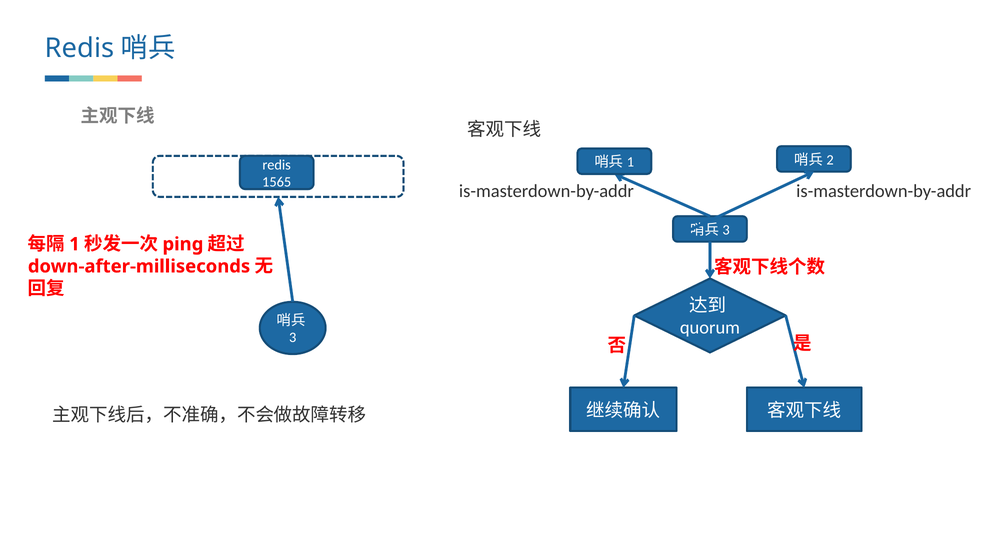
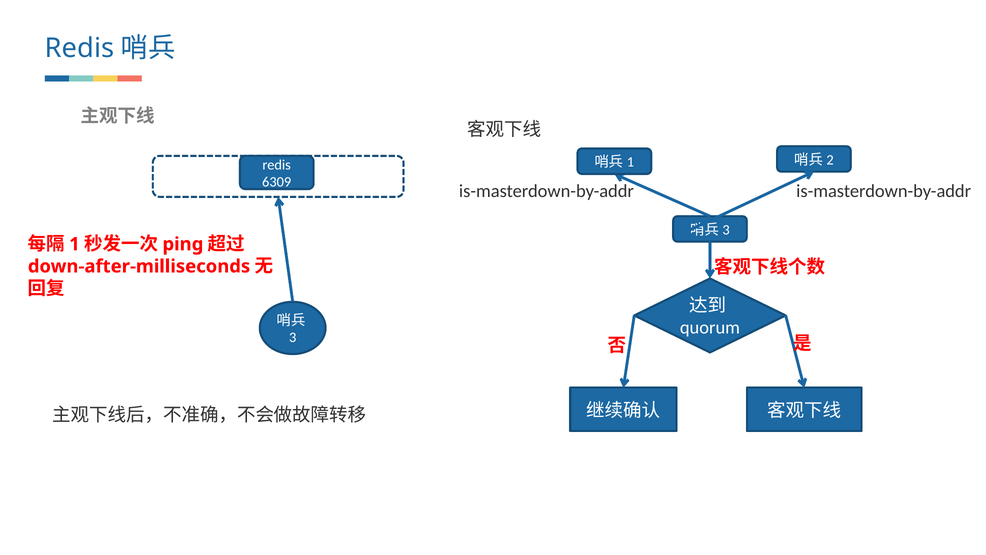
1565: 1565 -> 6309 (277, 182)
